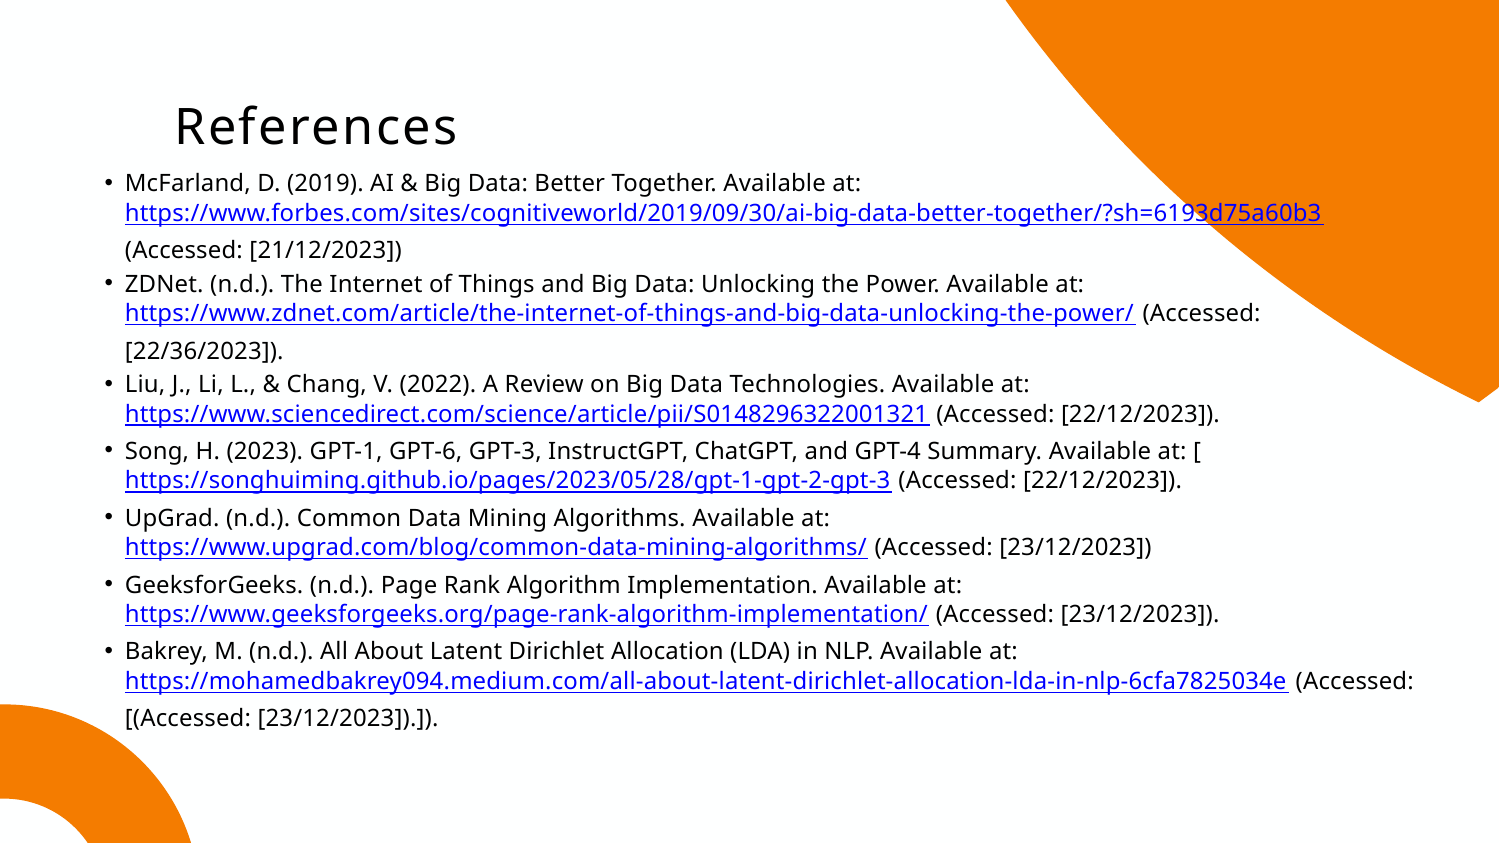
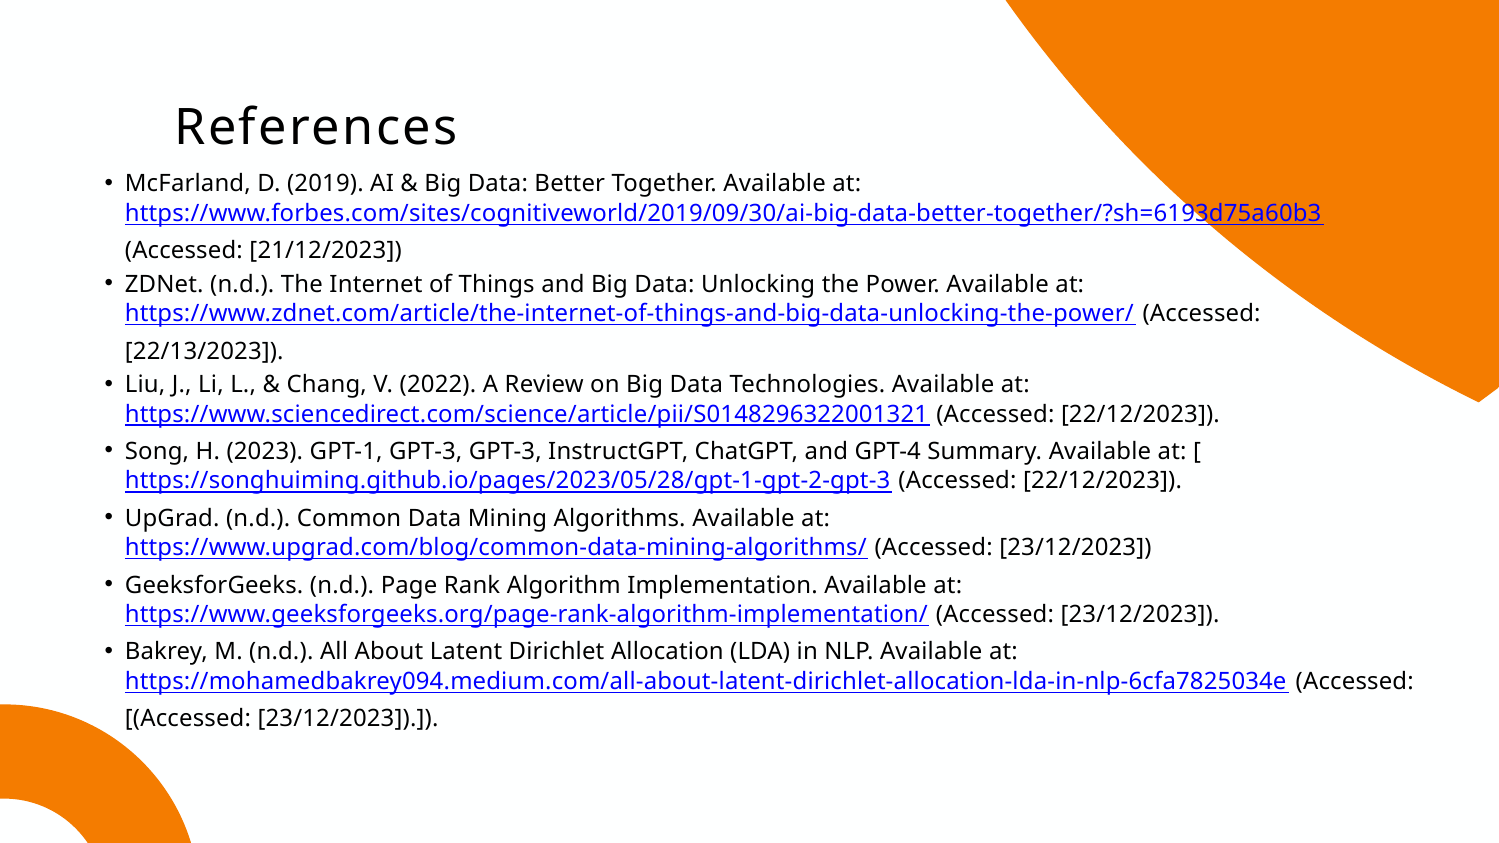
22/36/2023: 22/36/2023 -> 22/13/2023 (204, 351)
GPT-1 GPT-6: GPT-6 -> GPT-3 (426, 452)
